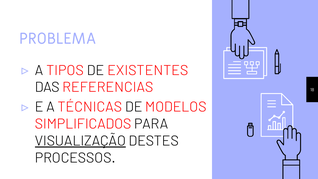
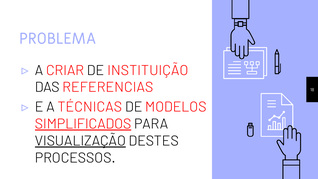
TIPOS: TIPOS -> CRIAR (65, 70)
EXISTENTES: EXISTENTES -> INSTITUIÇÃO (148, 70)
SIMPLIFICADOS underline: none -> present (83, 124)
